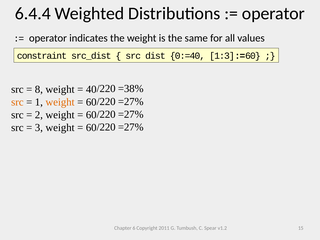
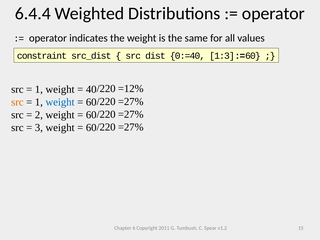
=38%: =38% -> =12% (131, 89)
8: 8 -> 1 (39, 89)
weight colour: orange -> blue (60, 102)
